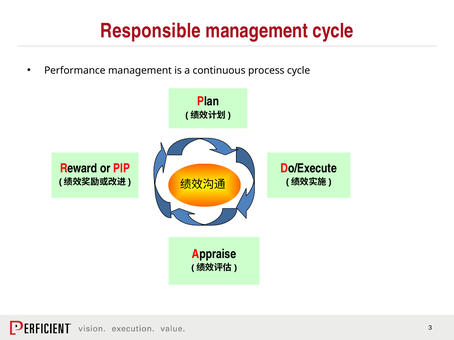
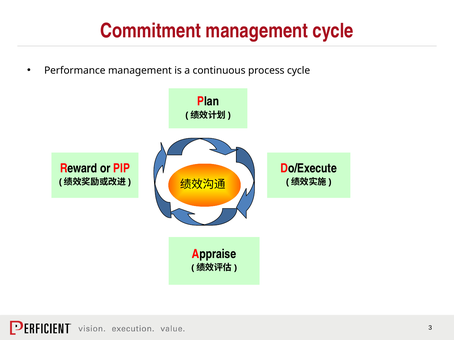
Responsible: Responsible -> Commitment (151, 31)
